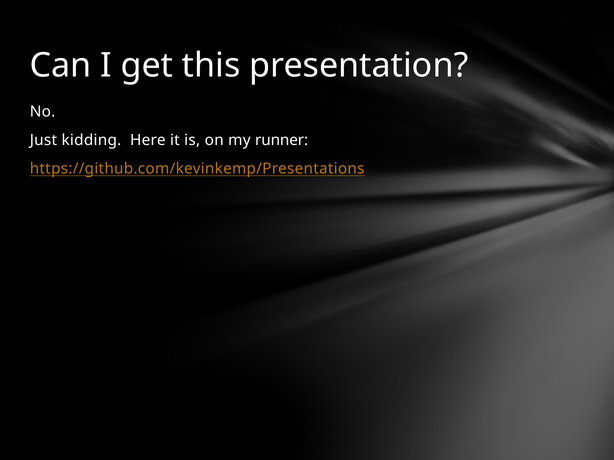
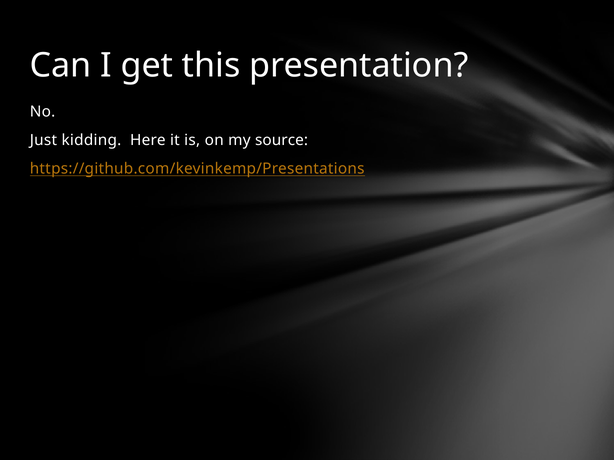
runner: runner -> source (282, 140)
